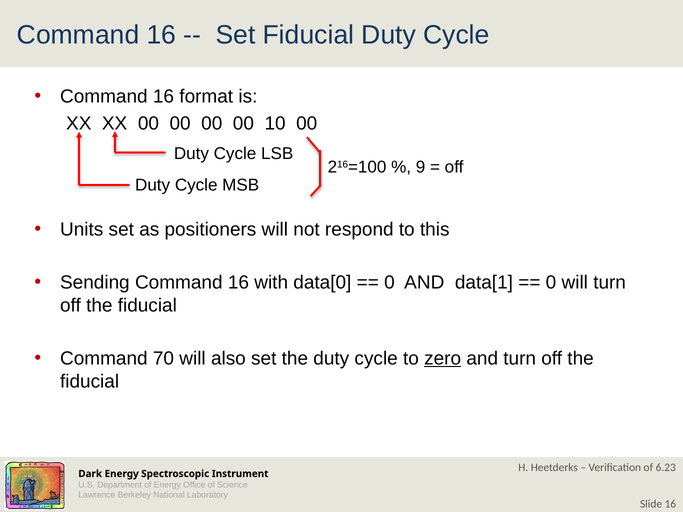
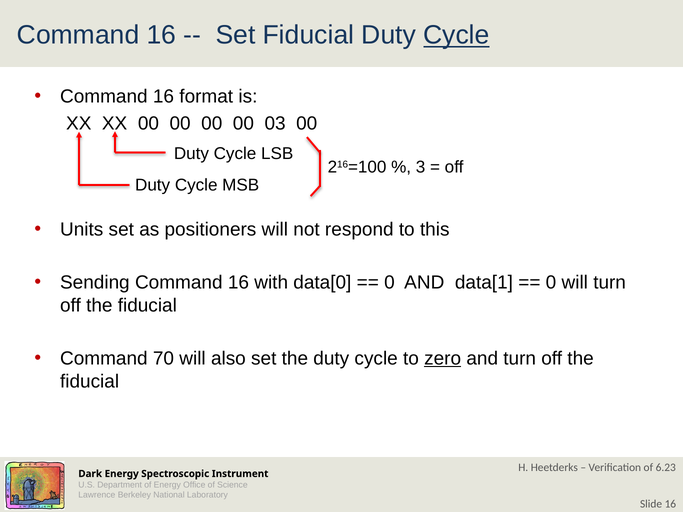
Cycle underline: none -> present (456, 35)
10: 10 -> 03 (275, 123)
9: 9 -> 3 (421, 167)
